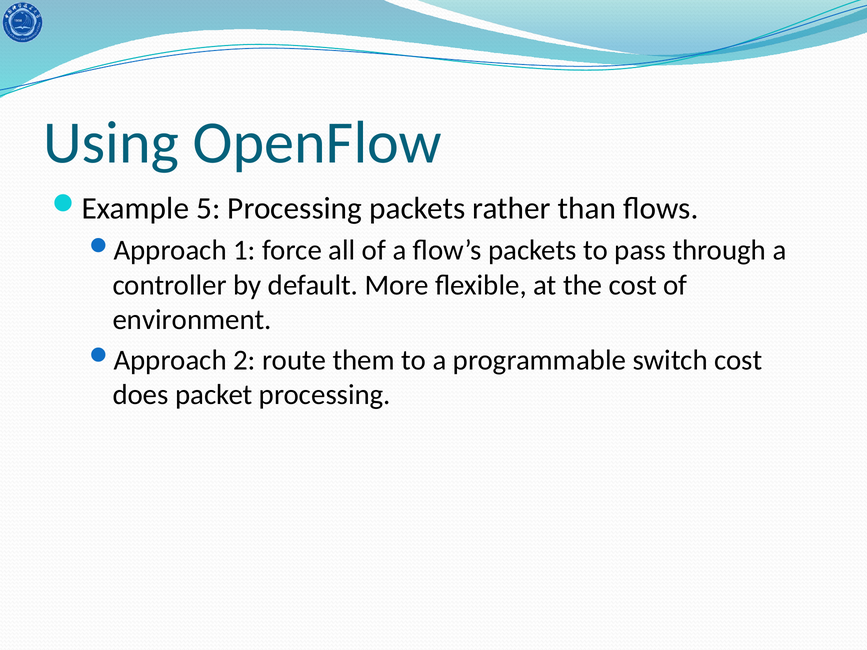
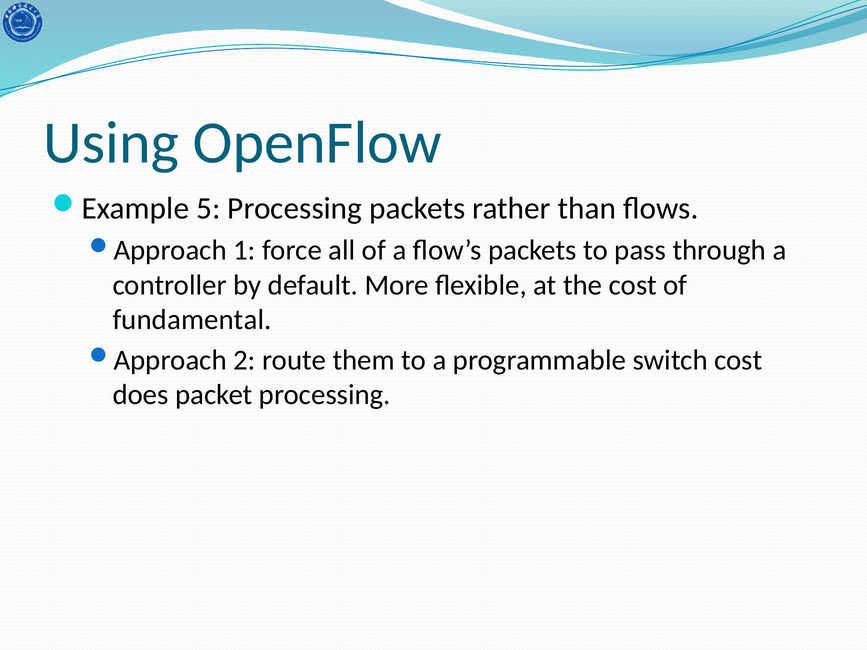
environment: environment -> fundamental (192, 320)
